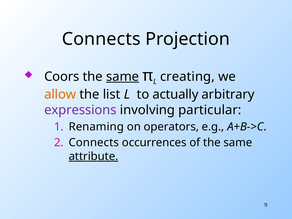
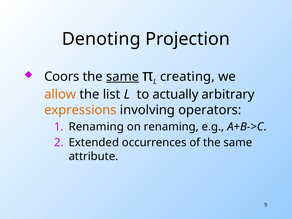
Connects: Connects -> Denoting (101, 39)
expressions colour: purple -> orange (80, 110)
particular: particular -> operators (210, 110)
on operators: operators -> renaming (171, 127)
Connects: Connects -> Extended (94, 143)
attribute underline: present -> none (93, 156)
